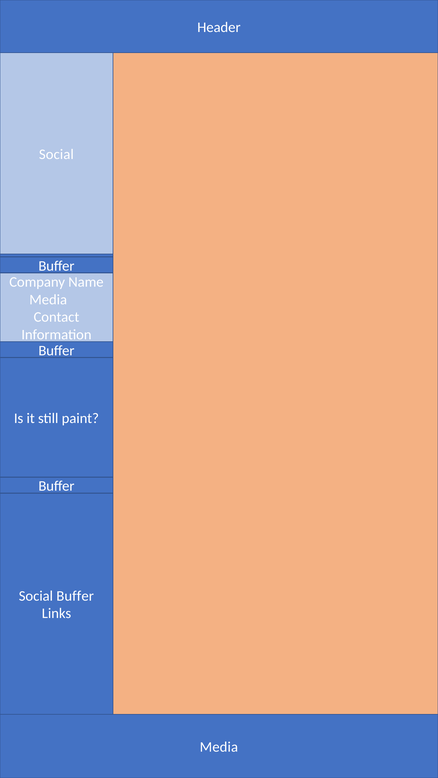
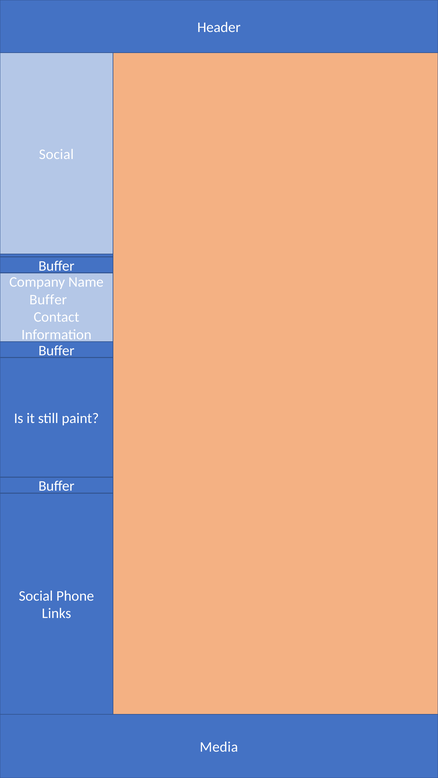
Media: Media -> Buffer (48, 300)
Buffer: Buffer -> Phone (75, 596)
